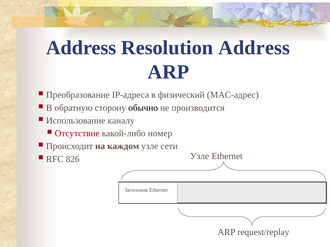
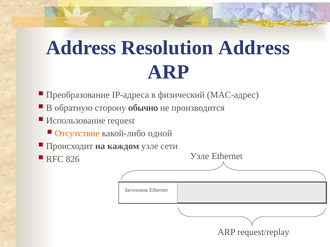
каналу: каналу -> request (121, 121)
Отсутствие colour: red -> orange (77, 134)
номер: номер -> одной (160, 134)
